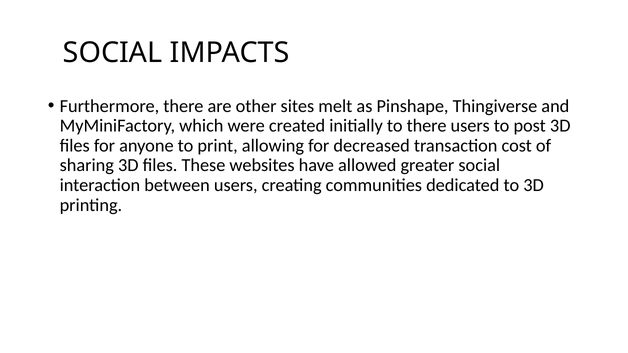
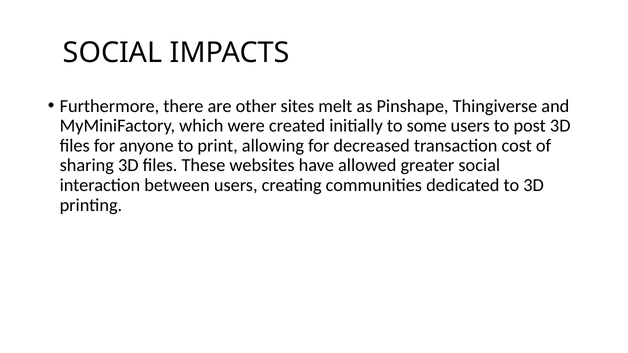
to there: there -> some (427, 126)
